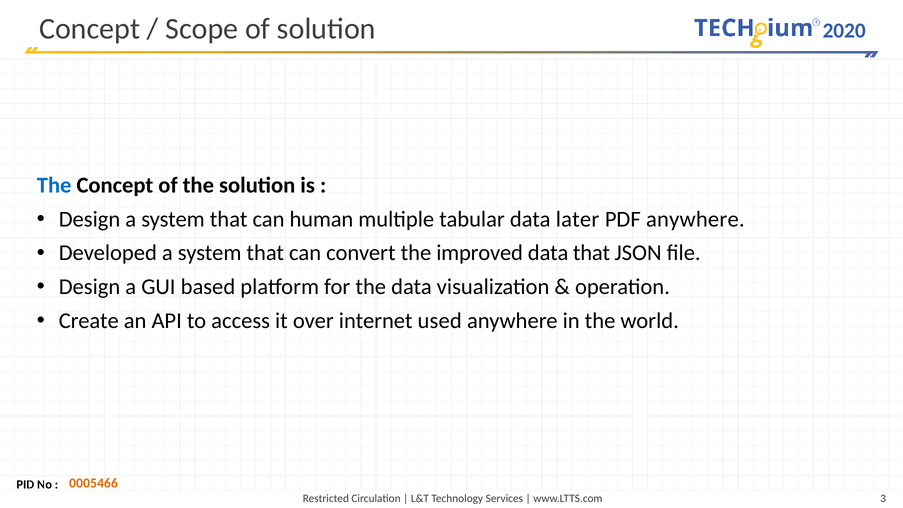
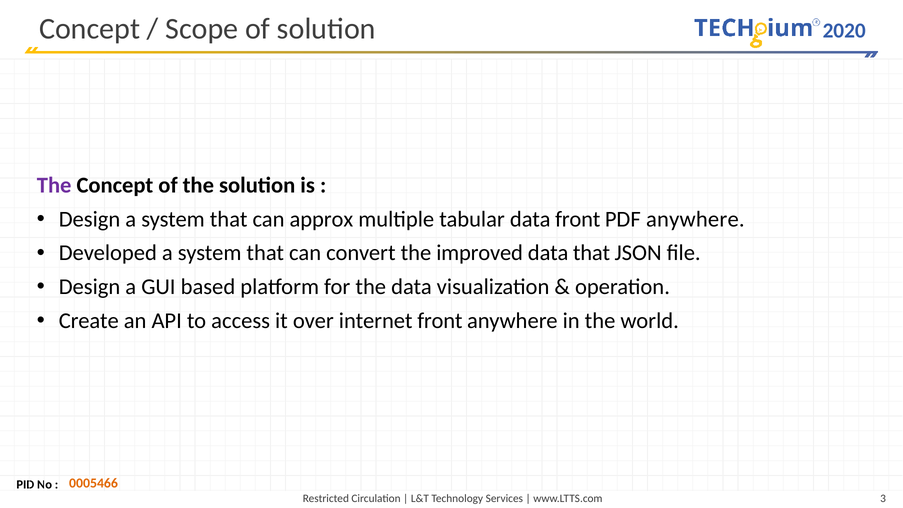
The colour: blue -> purple (54, 185)
human: human -> approx (321, 219)
data later: later -> front (578, 219)
internet used: used -> front (440, 321)
